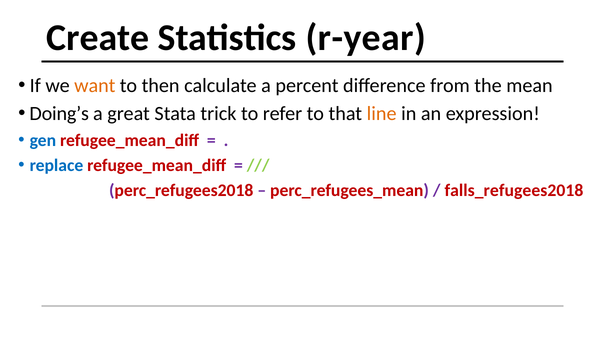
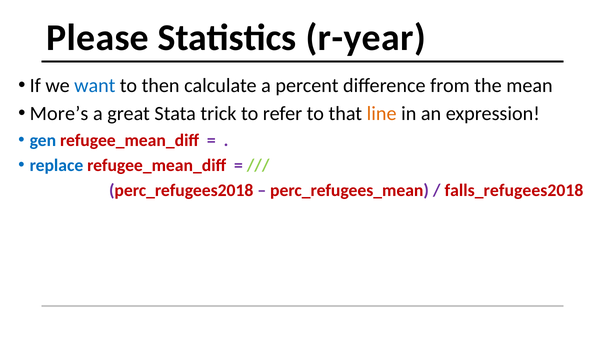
Create: Create -> Please (98, 38)
want colour: orange -> blue (95, 86)
Doing’s: Doing’s -> More’s (59, 114)
